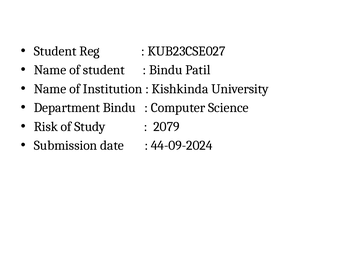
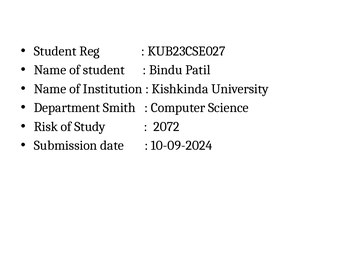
Department Bindu: Bindu -> Smith (119, 108)
2079: 2079 -> 2072 (166, 127)
44-09-2024: 44-09-2024 -> 10-09-2024 (182, 146)
